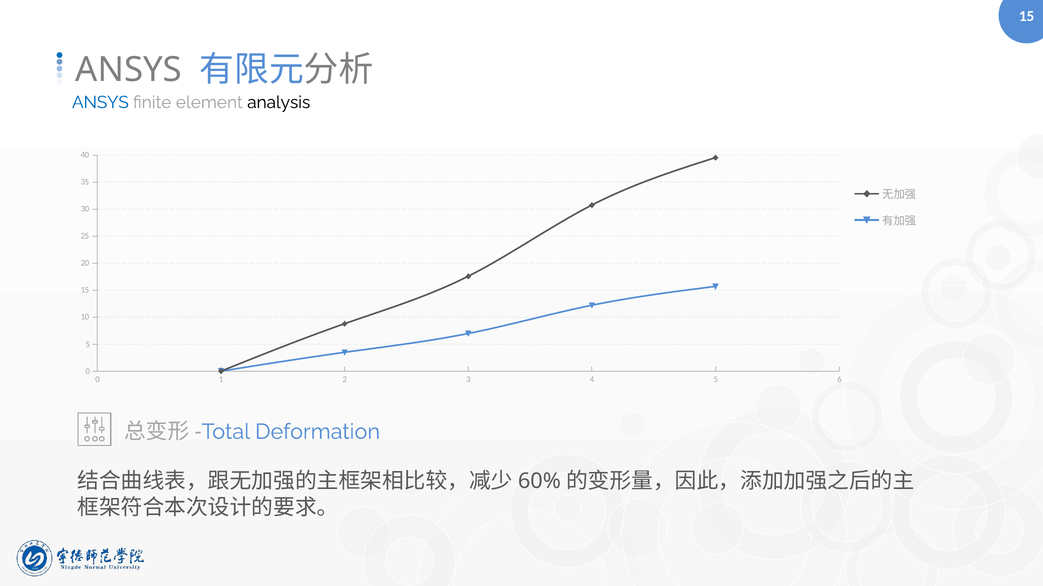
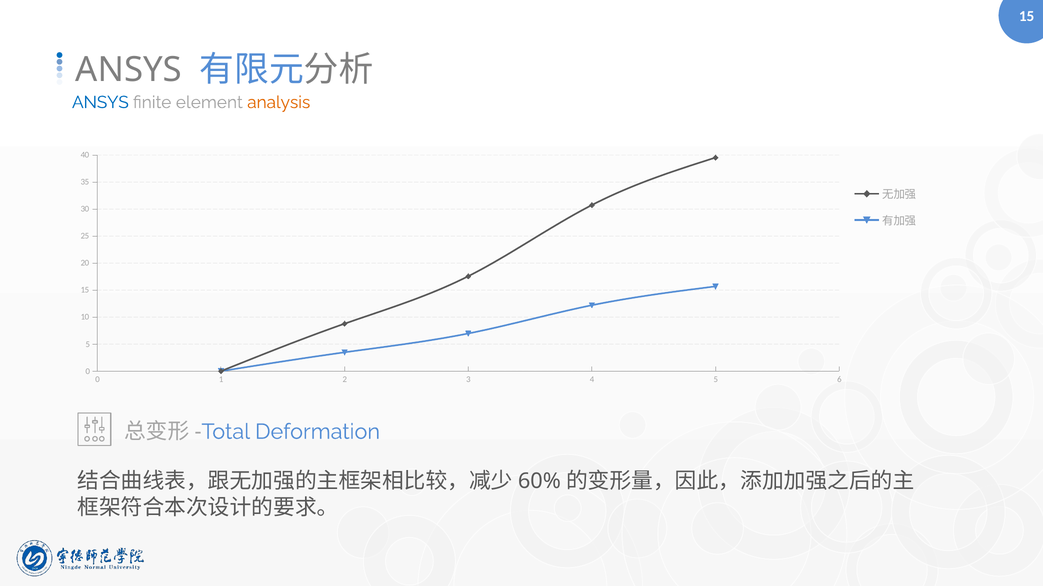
analysis colour: black -> orange (279, 102)
